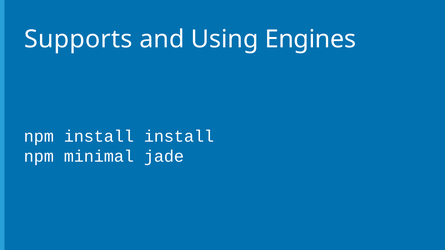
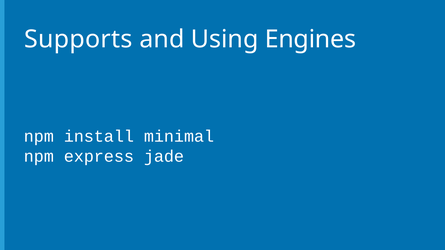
install install: install -> minimal (179, 137)
minimal: minimal -> express (99, 157)
